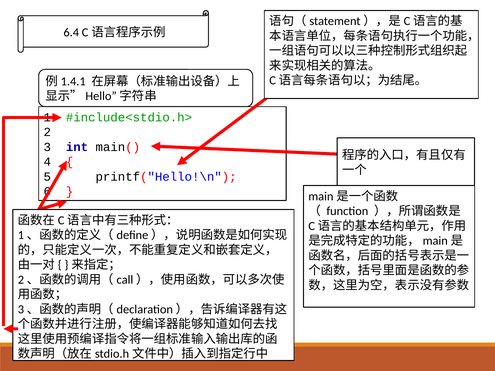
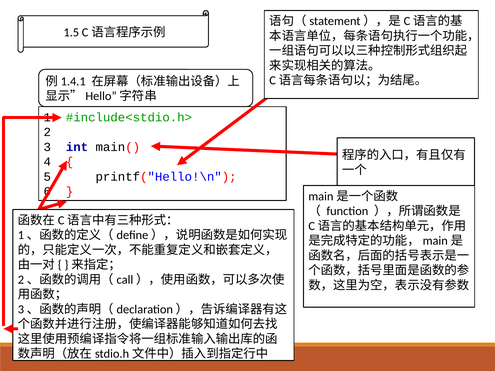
6.4: 6.4 -> 1.5 (71, 32)
